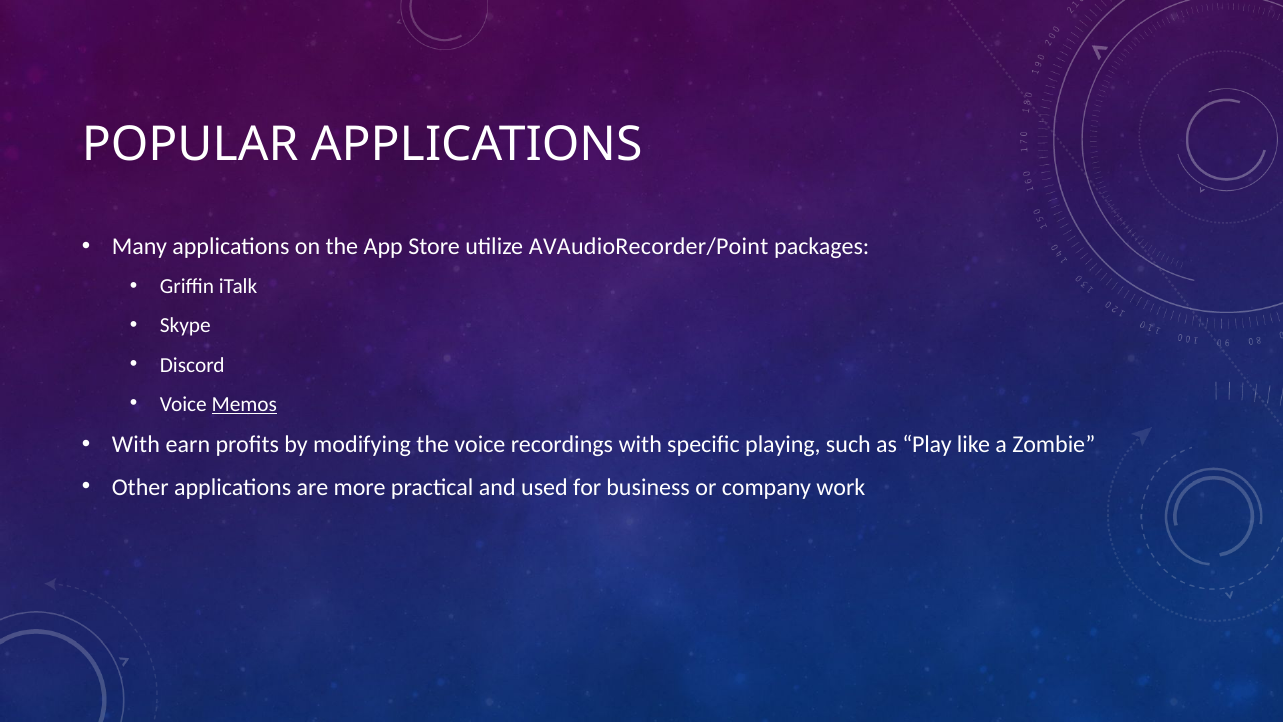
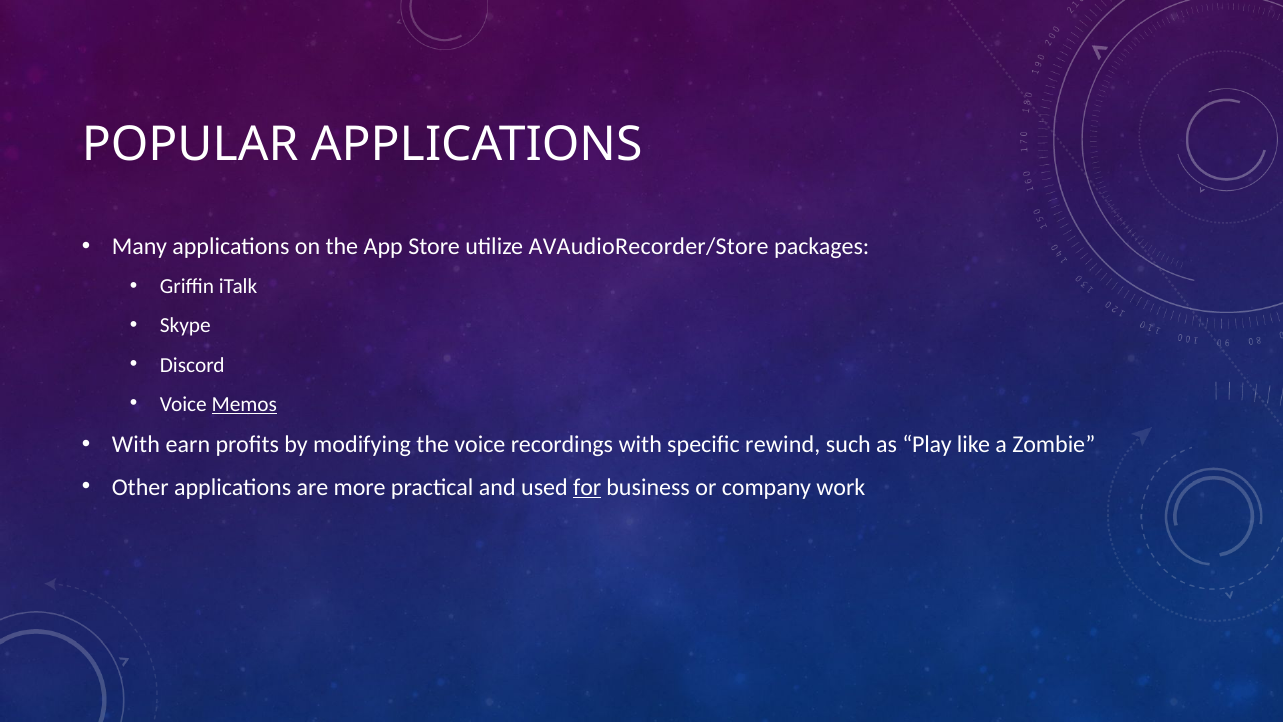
AVAudioRecorder/Point: AVAudioRecorder/Point -> AVAudioRecorder/Store (649, 246)
playing: playing -> rewind (783, 445)
for underline: none -> present (587, 487)
